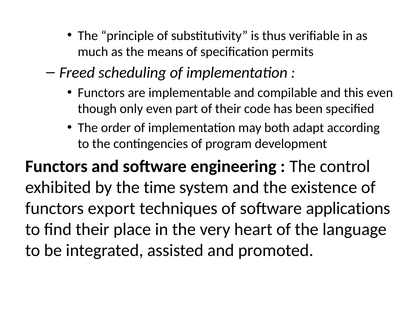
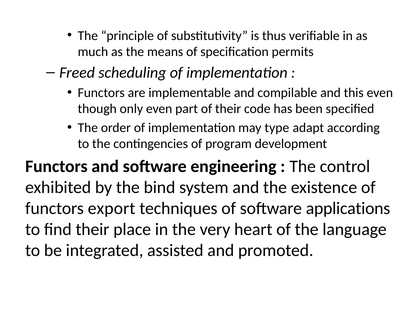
both: both -> type (277, 128)
time: time -> bind (159, 187)
